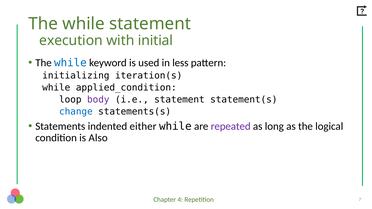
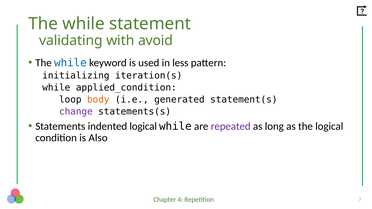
execution: execution -> validating (71, 40)
initial: initial -> avoid (155, 40)
body colour: purple -> orange (98, 100)
i.e statement: statement -> generated (179, 100)
change colour: blue -> purple (76, 112)
indented either: either -> logical (143, 126)
